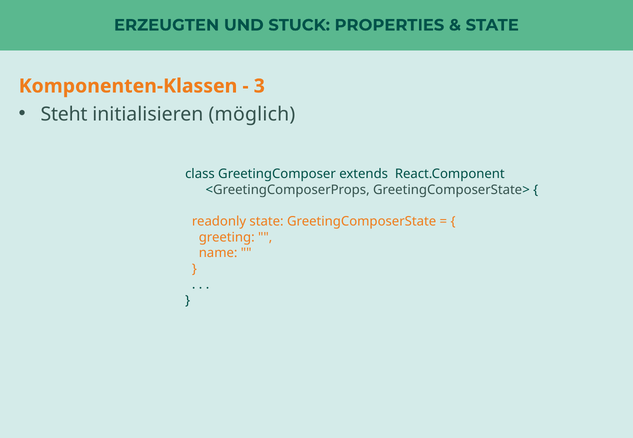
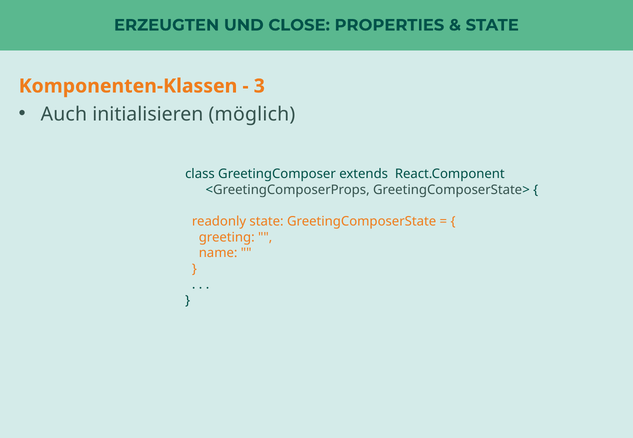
STUCK: STUCK -> CLOSE (299, 25)
Steht: Steht -> Auch (64, 114)
